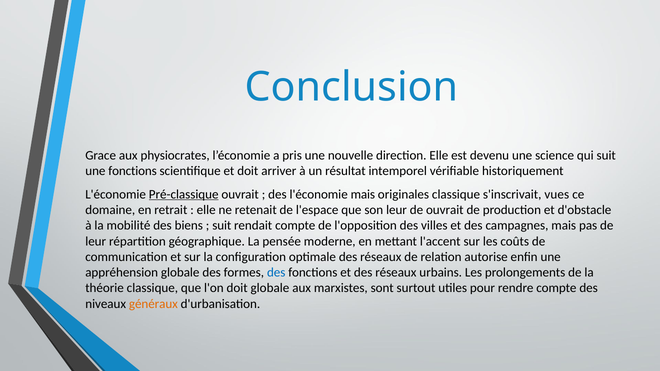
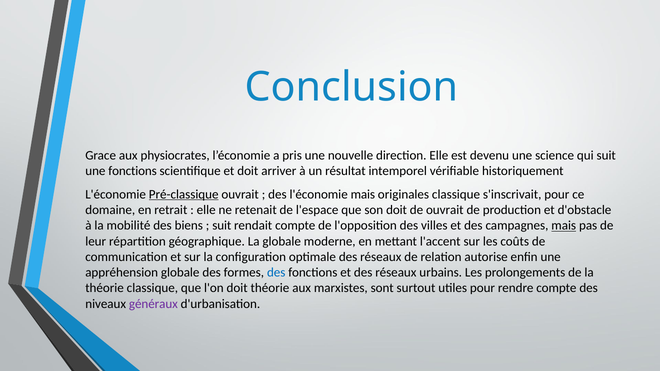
s'inscrivait vues: vues -> pour (557, 194)
son leur: leur -> doit (397, 210)
mais underline: none -> present (564, 226)
La pensée: pensée -> globale (282, 241)
doit globale: globale -> théorie (270, 288)
généraux colour: orange -> purple (153, 304)
